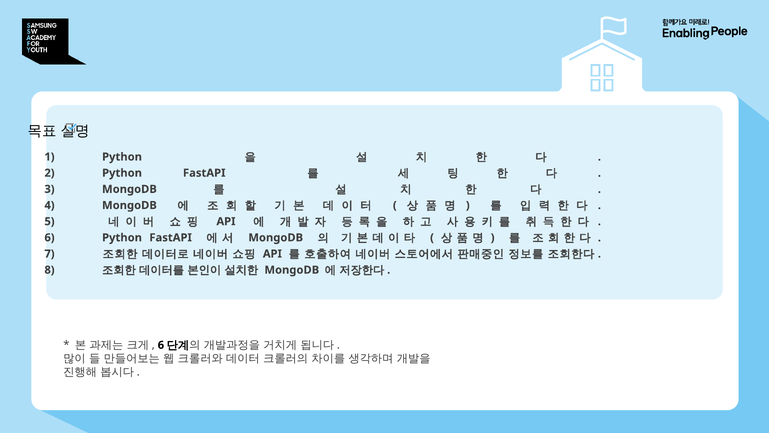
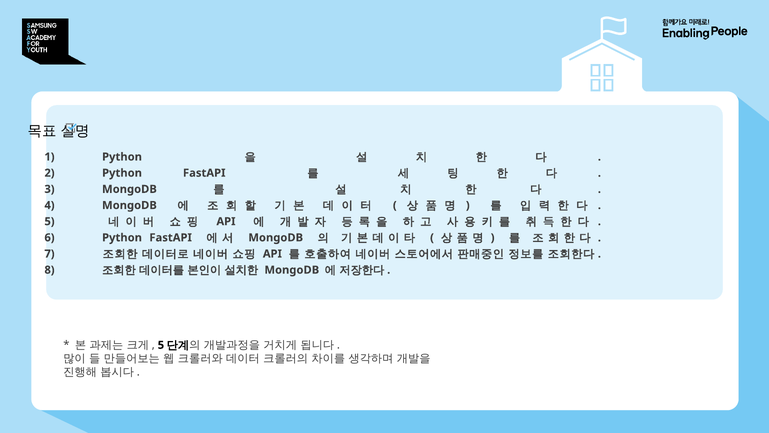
6: 6 -> 5 (161, 345)
